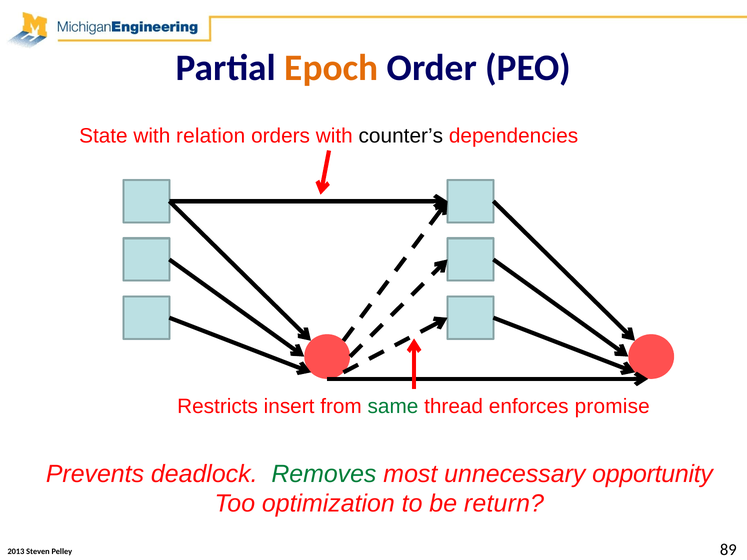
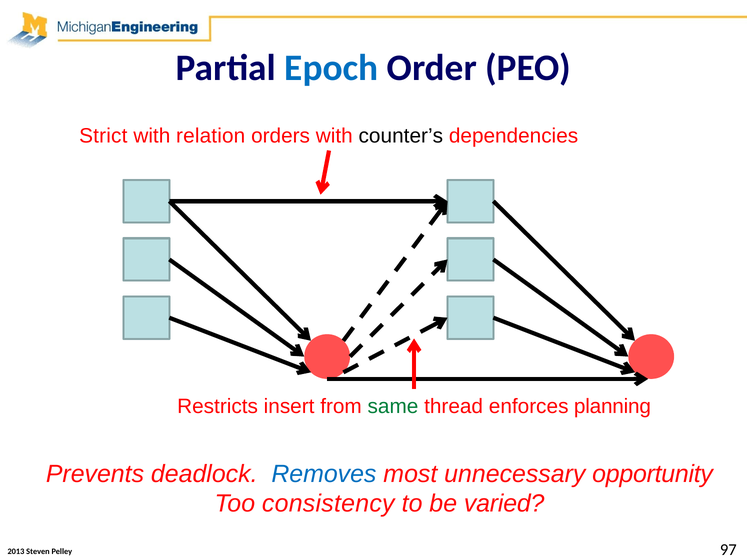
Epoch colour: orange -> blue (331, 68)
State: State -> Strict (103, 136)
promise: promise -> planning (612, 407)
Removes colour: green -> blue (324, 474)
optimization: optimization -> consistency (328, 504)
return: return -> varied (504, 504)
89: 89 -> 97 (728, 550)
